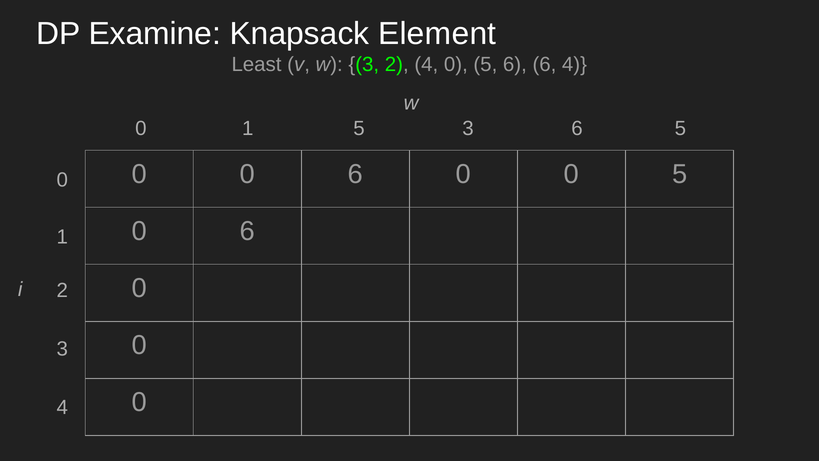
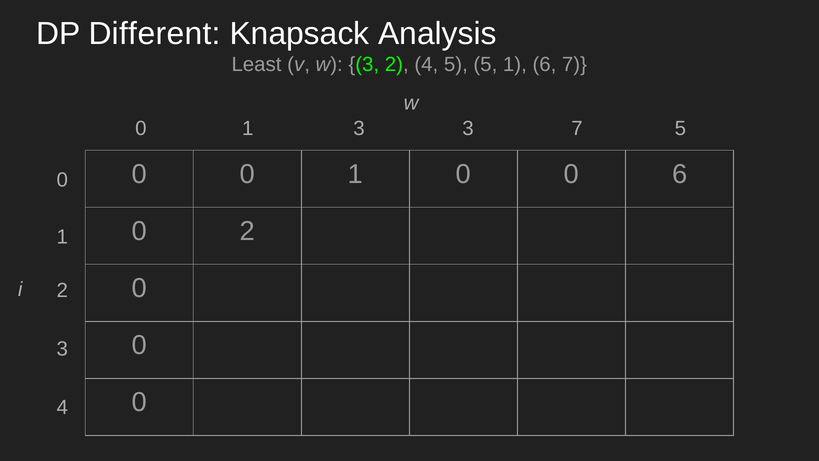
Examine: Examine -> Different (155, 34)
Element: Element -> Analysis (437, 34)
2 4 0: 0 -> 5 (456, 65)
5 6: 6 -> 1 (515, 65)
6 4: 4 -> 7 (574, 65)
1 5: 5 -> 3 (359, 128)
3 6: 6 -> 7 (577, 128)
6: 6 -> 1 (355, 174)
0 0 5: 5 -> 6 (680, 174)
6: 6 -> 2 (247, 231)
